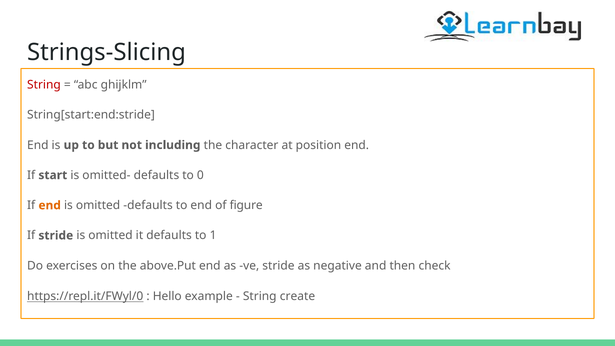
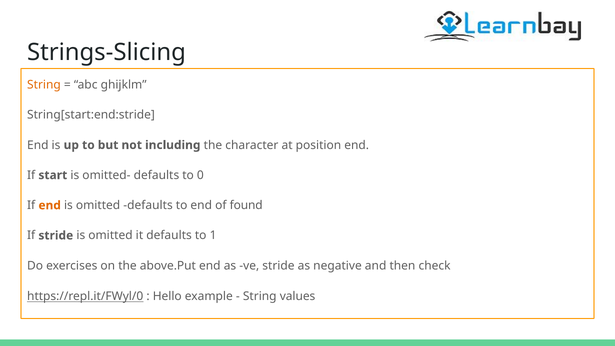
String colour: red -> orange (44, 85)
figure: figure -> found (246, 205)
create: create -> values (298, 296)
